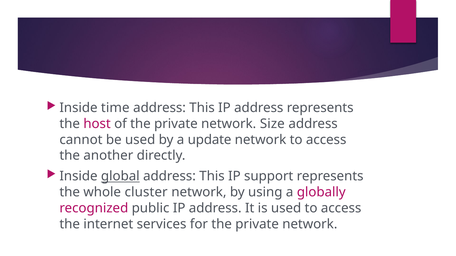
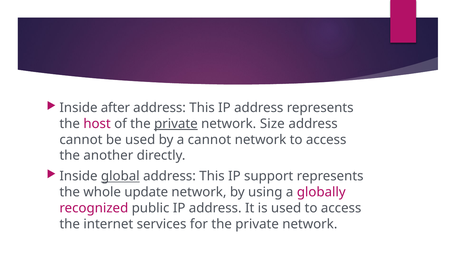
time: time -> after (115, 108)
private underline: none -> present (176, 124)
a update: update -> cannot (209, 140)
cluster: cluster -> update (146, 193)
